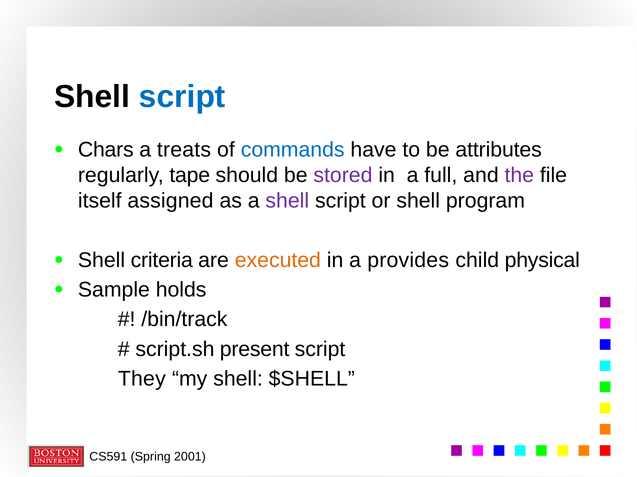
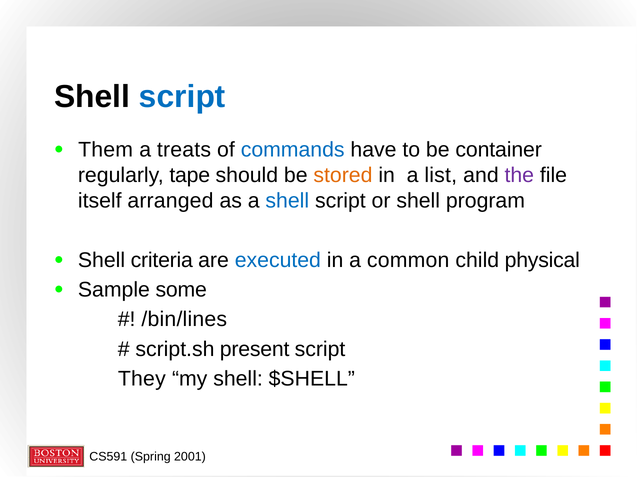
Chars: Chars -> Them (106, 150)
attributes: attributes -> container (499, 150)
stored colour: purple -> orange (343, 176)
full: full -> list (441, 176)
assigned: assigned -> arranged (170, 201)
shell colour: purple -> blue (287, 201)
executed colour: orange -> blue (278, 260)
provides: provides -> common (408, 260)
holds: holds -> some (181, 290)
/bin/track: /bin/track -> /bin/lines (184, 320)
